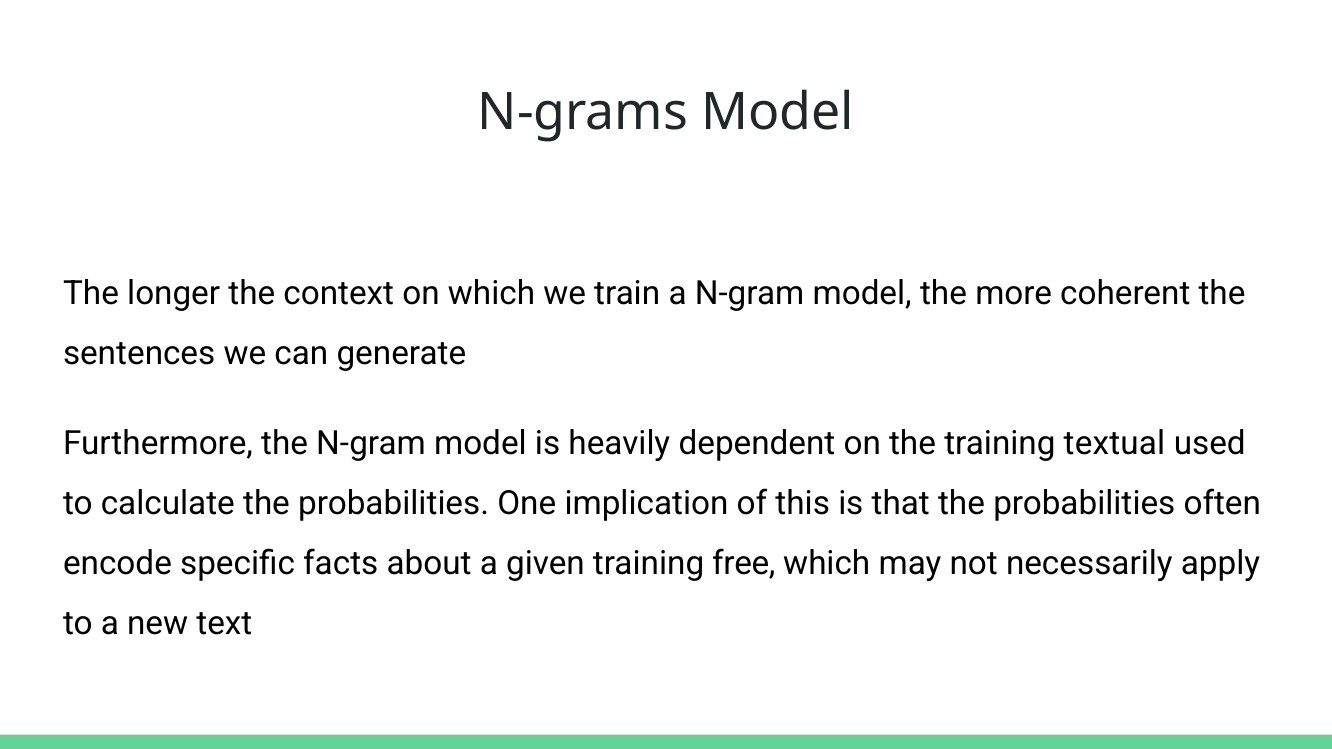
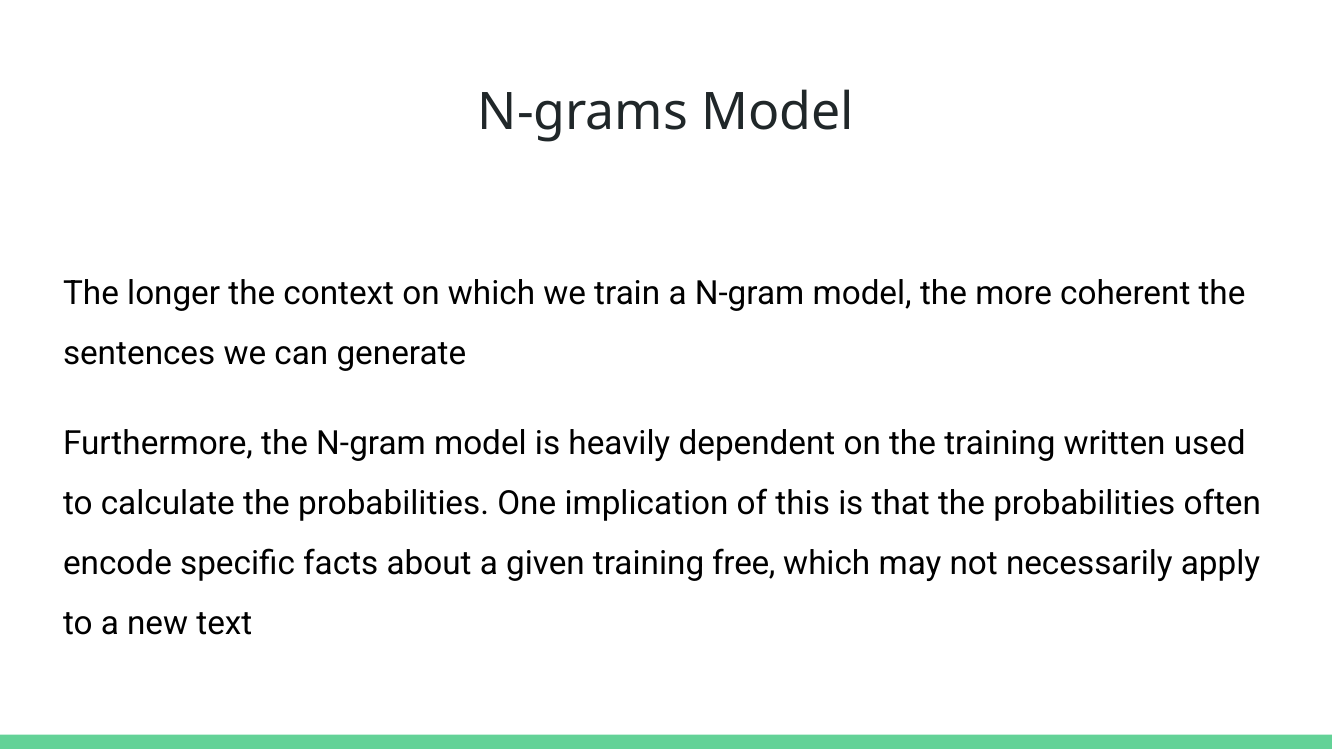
textual: textual -> written (1115, 444)
